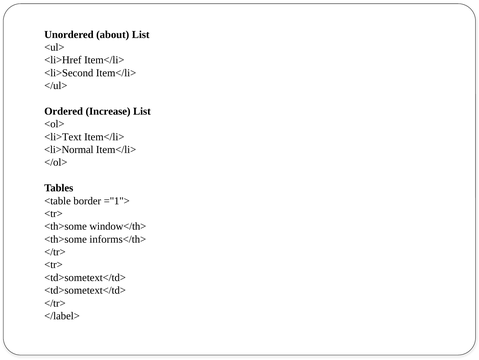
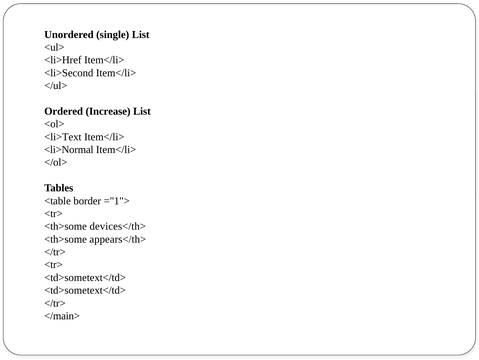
about: about -> single (113, 34)
window</th>: window</th> -> devices</th> (118, 226)
informs</th>: informs</th> -> appears</th> (118, 239)
</label>: </label> -> </main> (62, 315)
